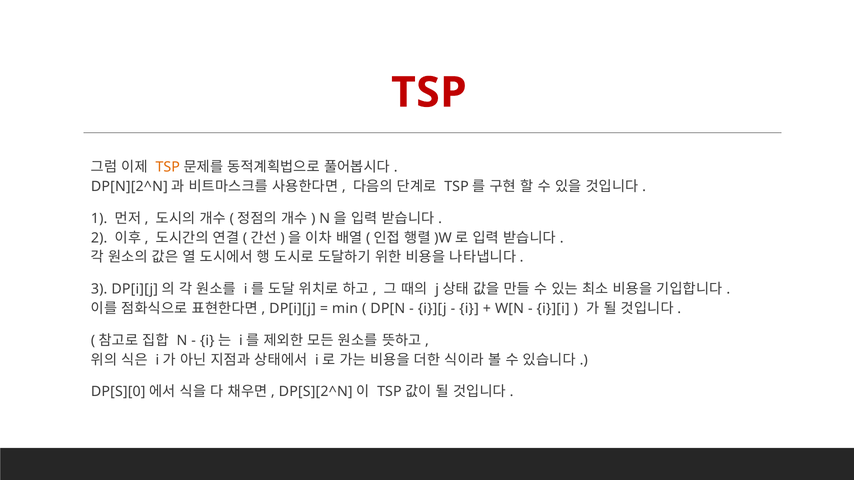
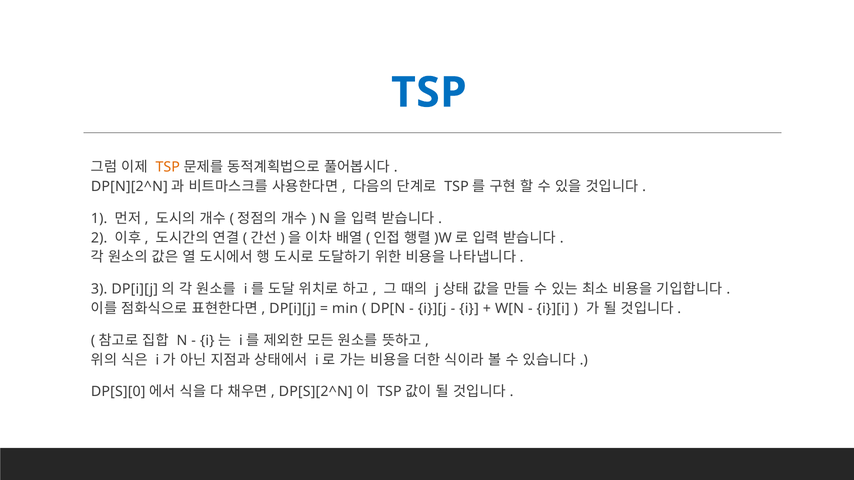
TSP colour: red -> blue (429, 93)
